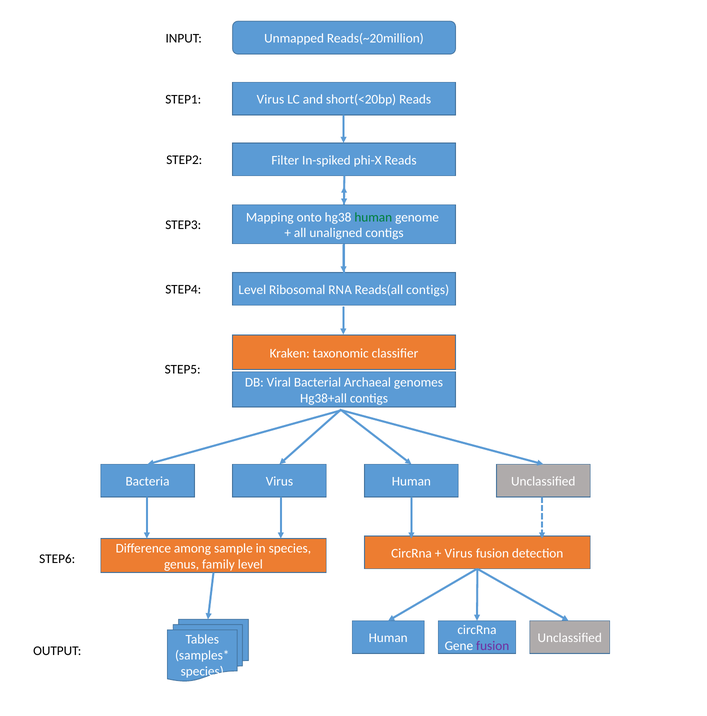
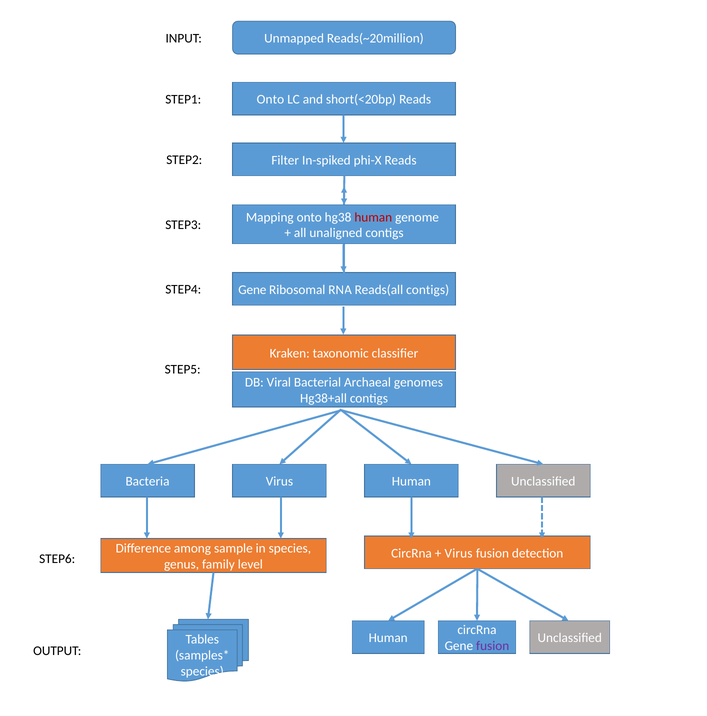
Virus: Virus -> Onto (270, 99)
human colour: green -> red (373, 217)
Level: Level -> Gene (252, 290)
